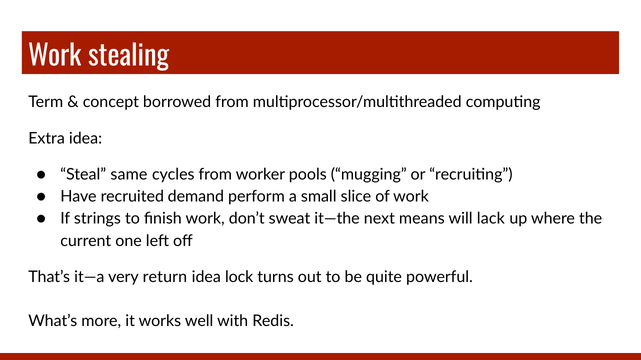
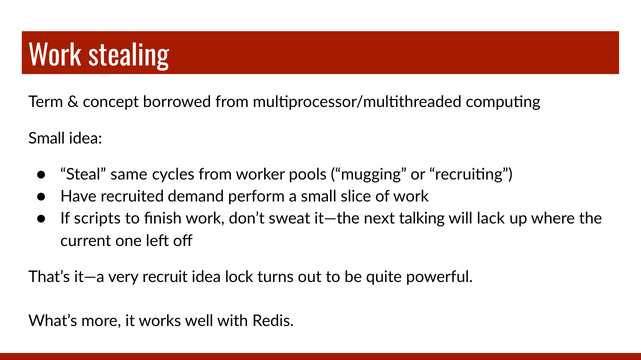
Extra: Extra -> Small (47, 138)
strings: strings -> scripts (97, 219)
means: means -> talking (422, 219)
return: return -> recruit (165, 277)
